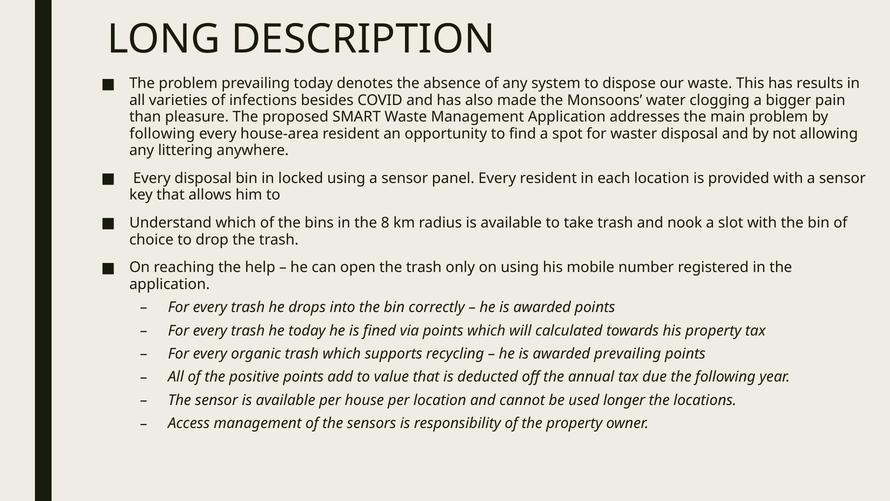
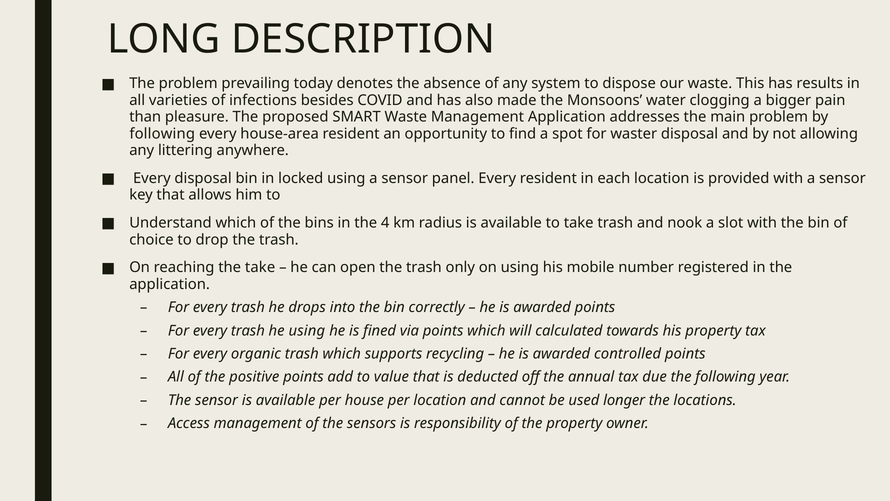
8: 8 -> 4 (385, 223)
the help: help -> take (260, 267)
he today: today -> using (307, 330)
awarded prevailing: prevailing -> controlled (628, 354)
